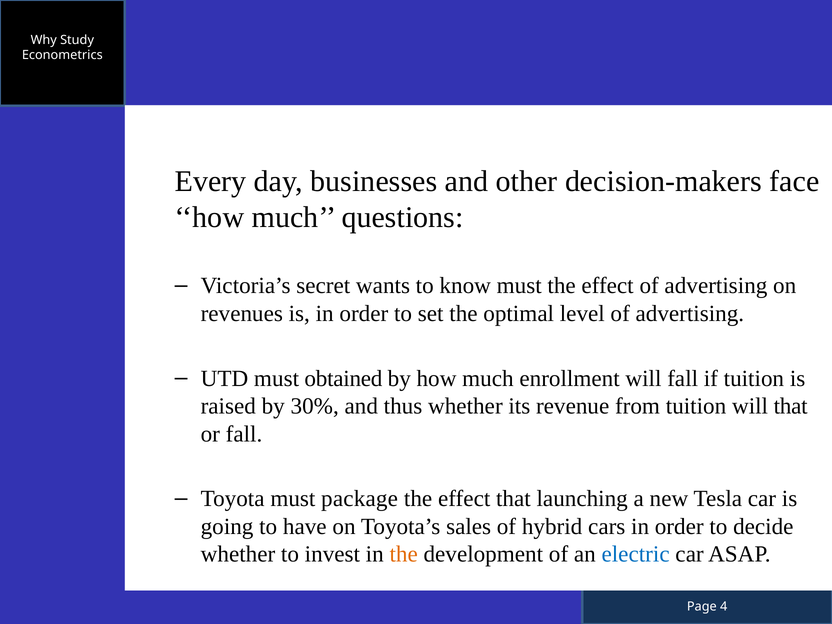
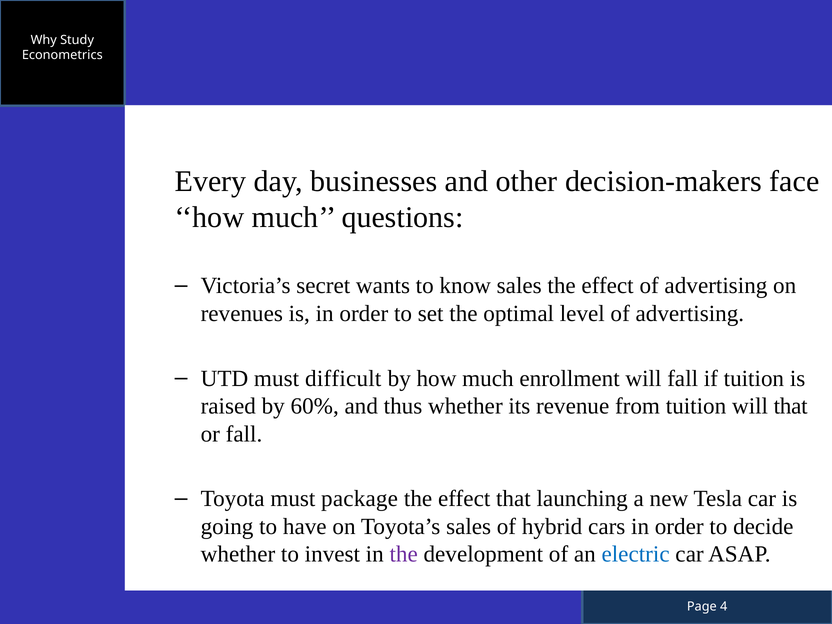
know must: must -> sales (519, 286)
obtained: obtained -> difficult (343, 378)
30%: 30% -> 60% (315, 406)
the colour: orange -> purple (404, 554)
